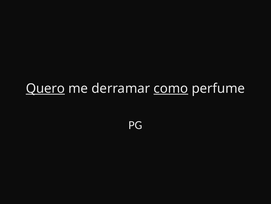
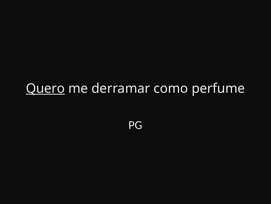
como underline: present -> none (171, 88)
